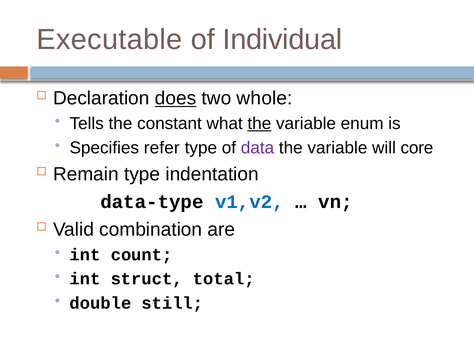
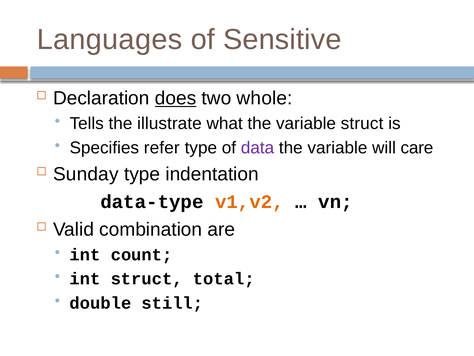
Executable: Executable -> Languages (109, 40)
Individual: Individual -> Sensitive (282, 40)
constant: constant -> illustrate (169, 123)
the underline: present -> none (259, 123)
variable enum: enum -> struct (362, 123)
core: core -> care (417, 148)
Remain: Remain -> Sunday (86, 174)
v1,v2 colour: blue -> orange (249, 202)
